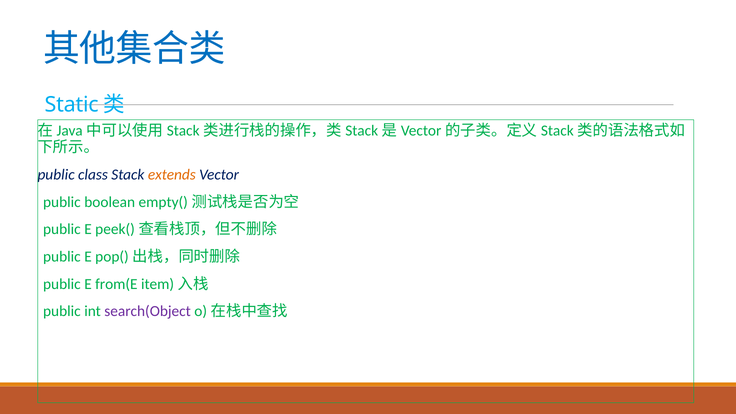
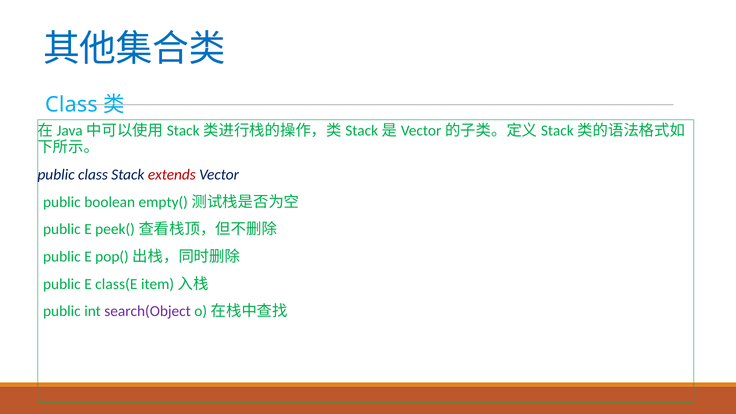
Static: Static -> Class (71, 105)
extends colour: orange -> red (172, 175)
from(E: from(E -> class(E (116, 284)
